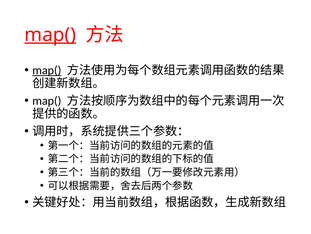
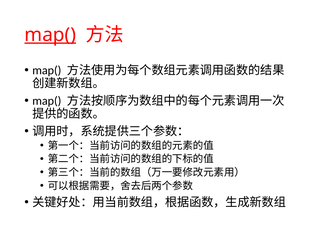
map( underline: present -> none (47, 70)
